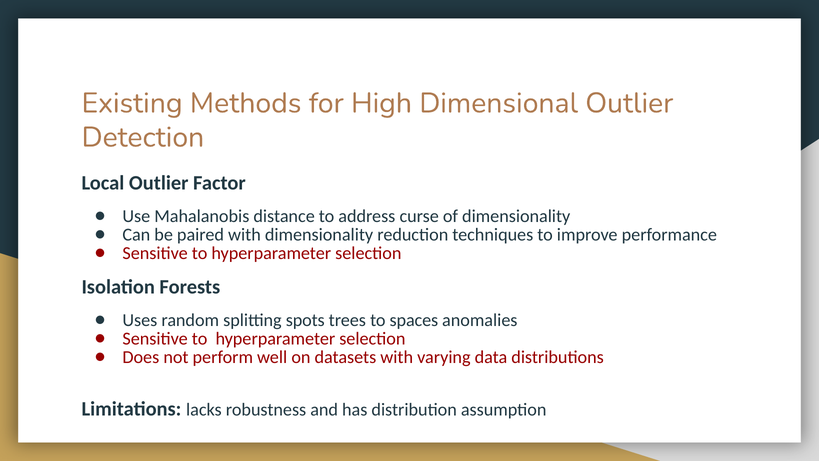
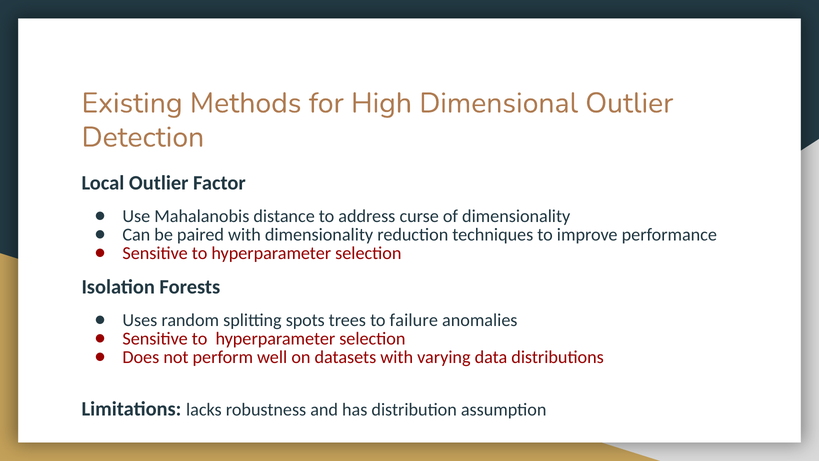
spaces: spaces -> failure (414, 320)
